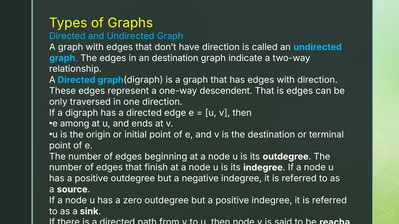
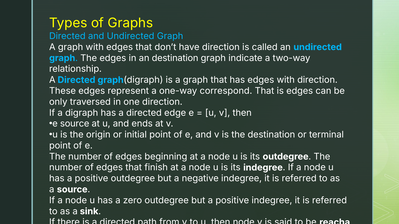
descendent: descendent -> correspond (226, 91)
e among: among -> source (75, 124)
